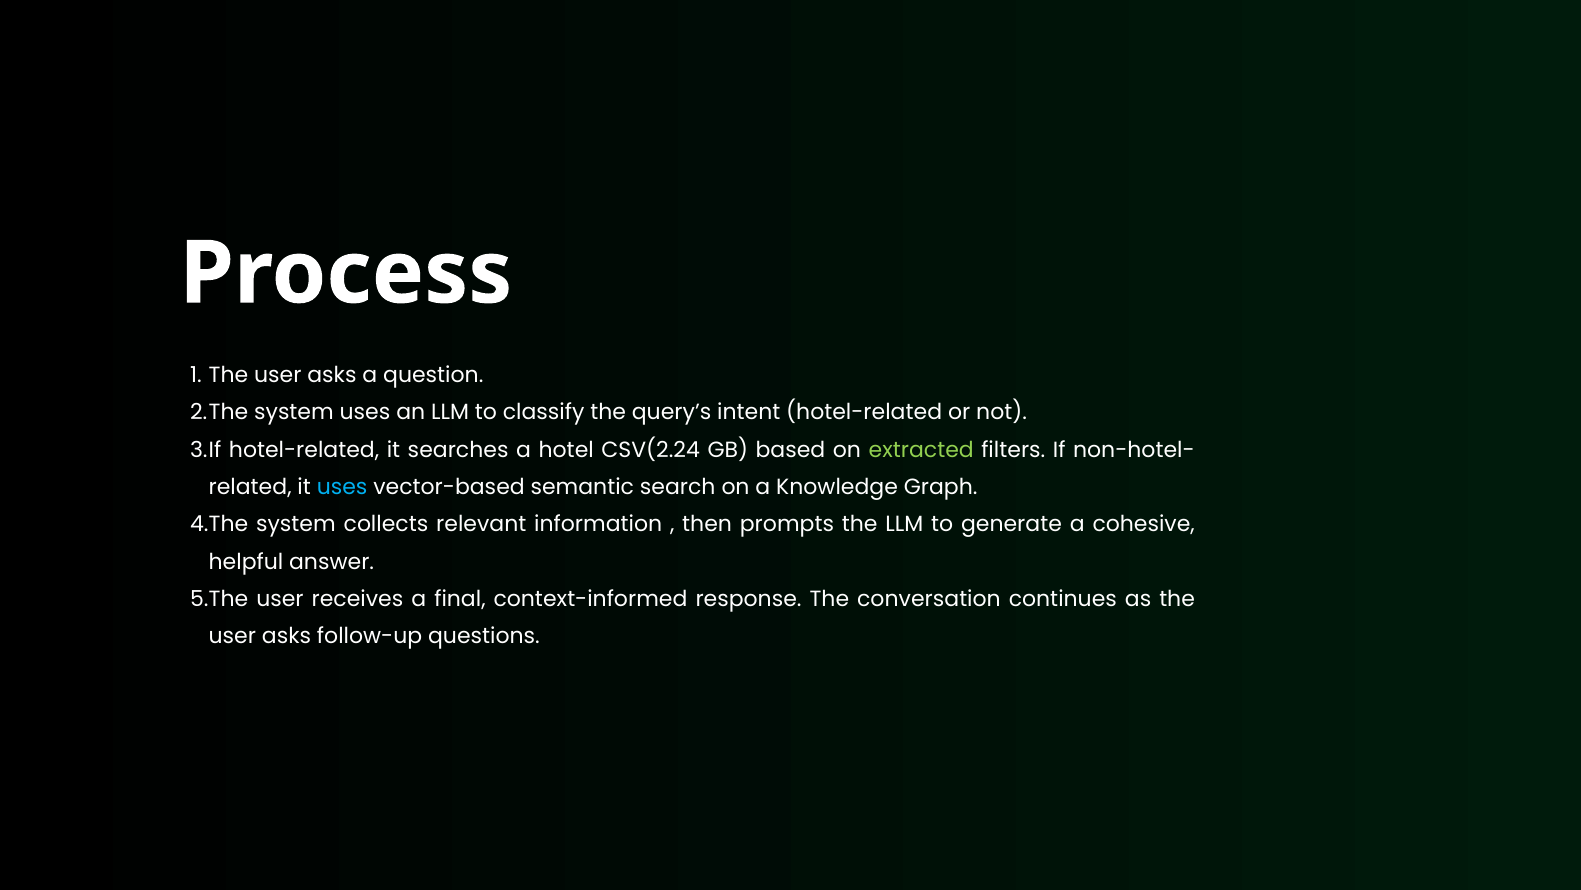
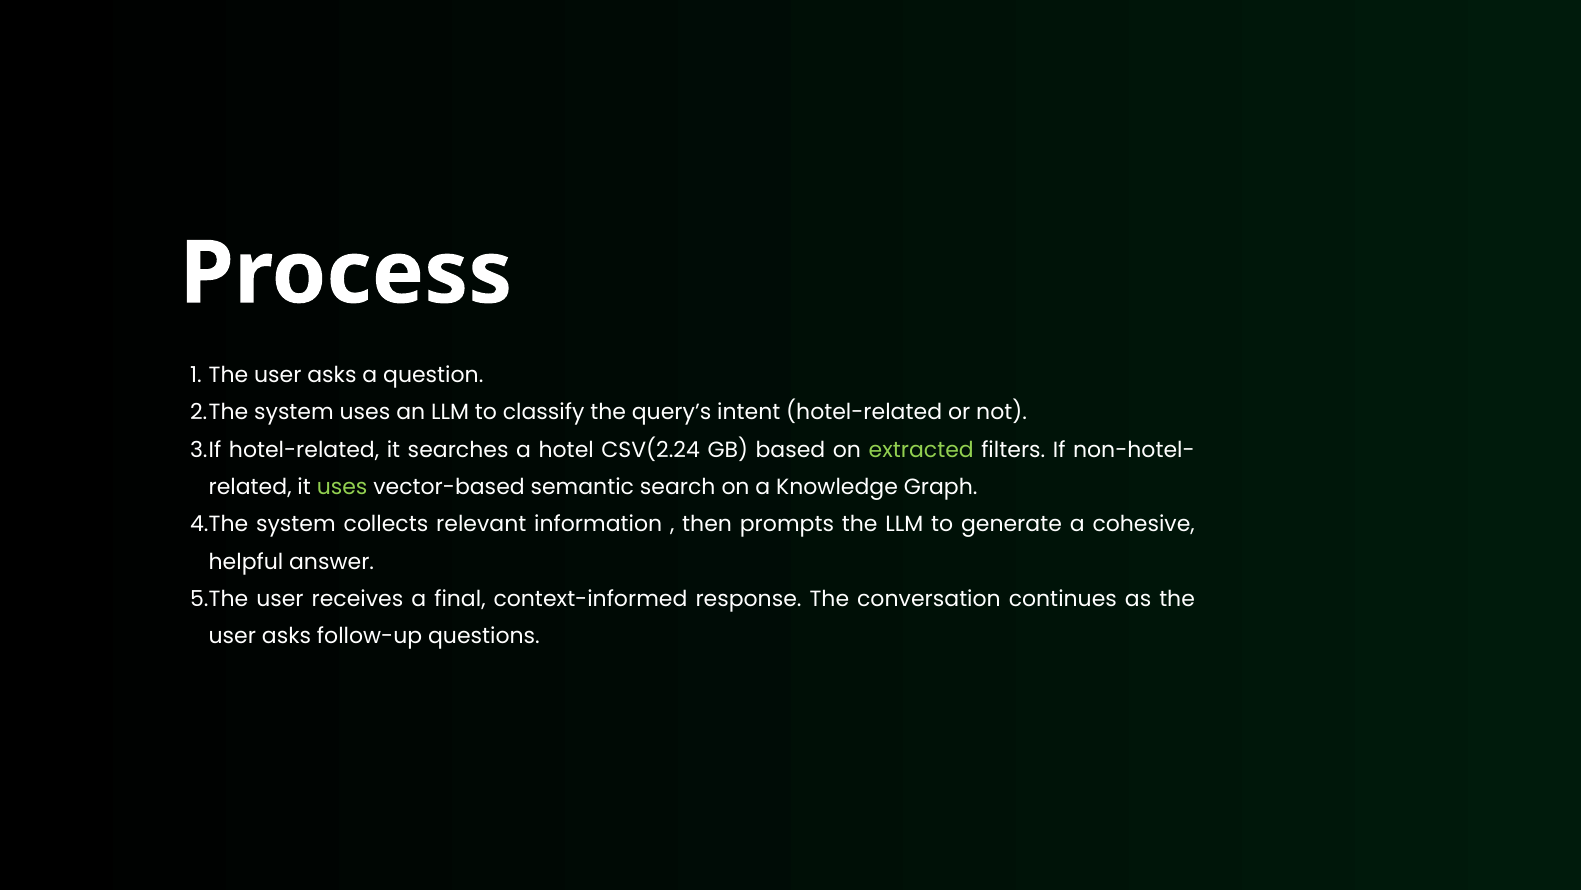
uses colour: light blue -> light green (342, 487)
